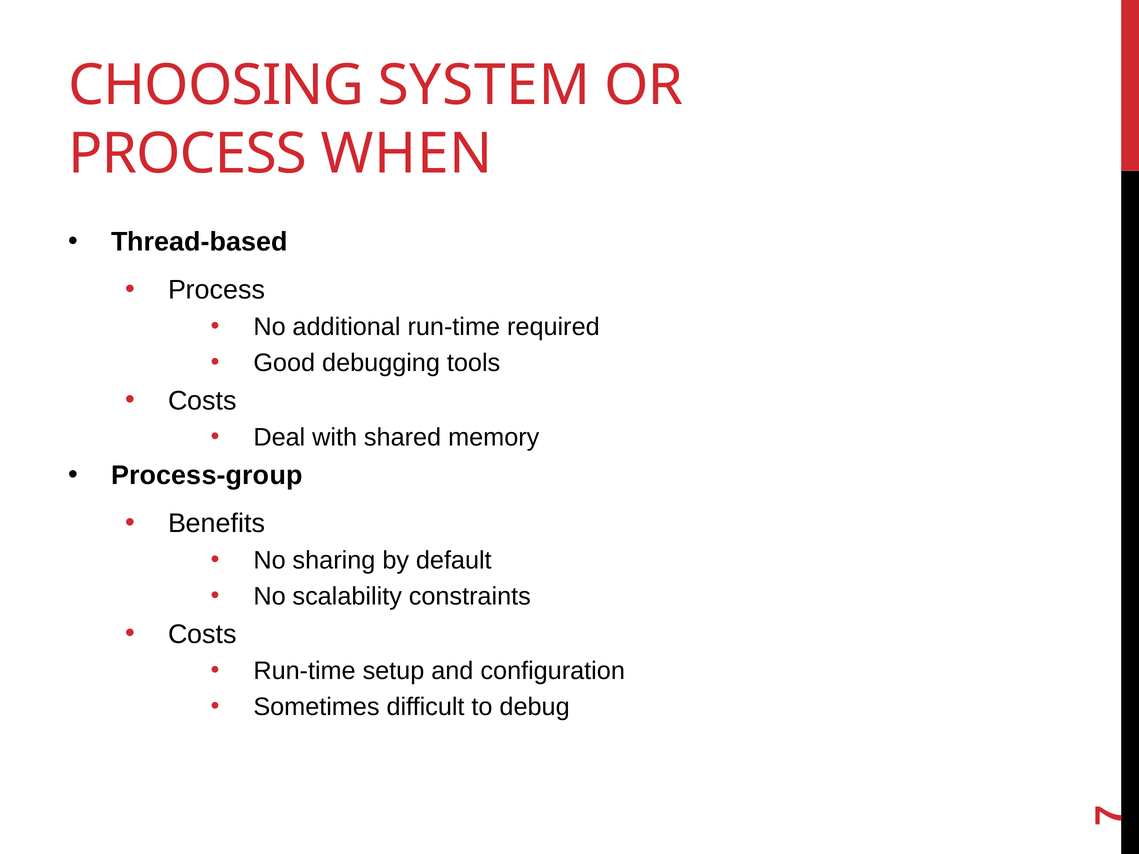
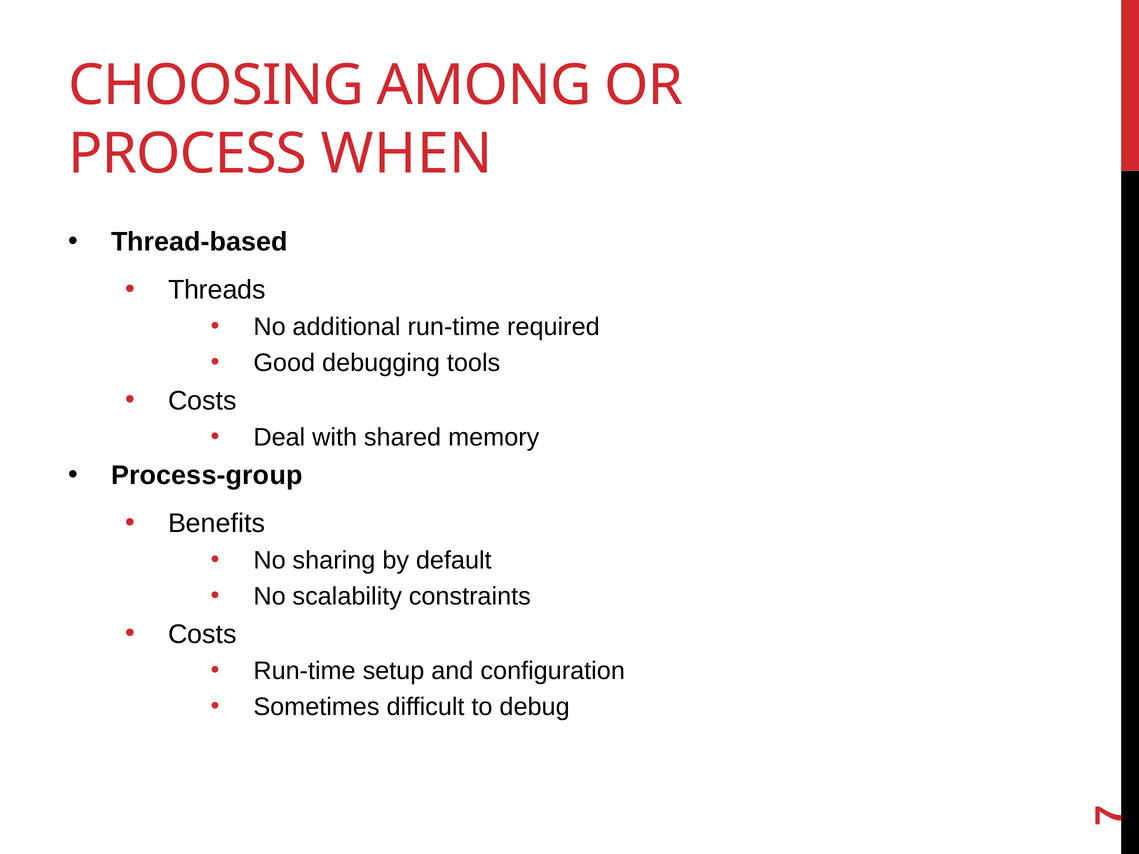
SYSTEM: SYSTEM -> AMONG (484, 86)
Process: Process -> Threads (217, 290)
